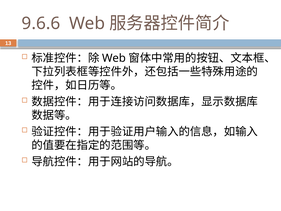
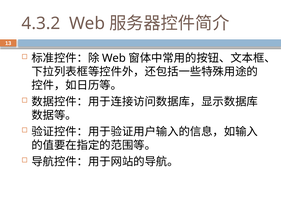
9.6.6: 9.6.6 -> 4.3.2 (41, 23)
